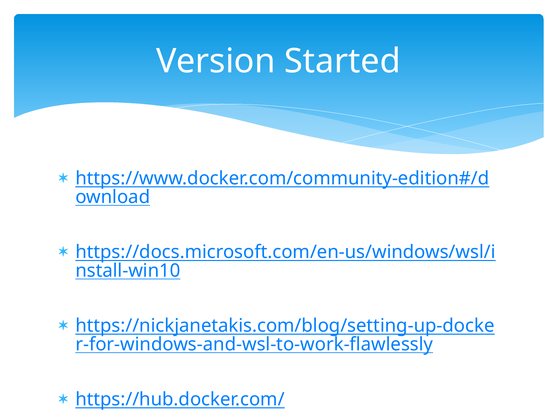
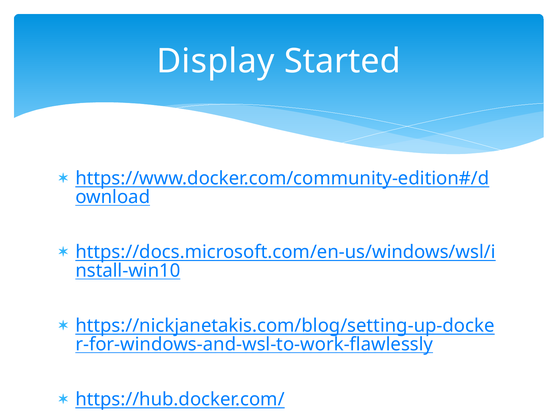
Version: Version -> Display (215, 61)
